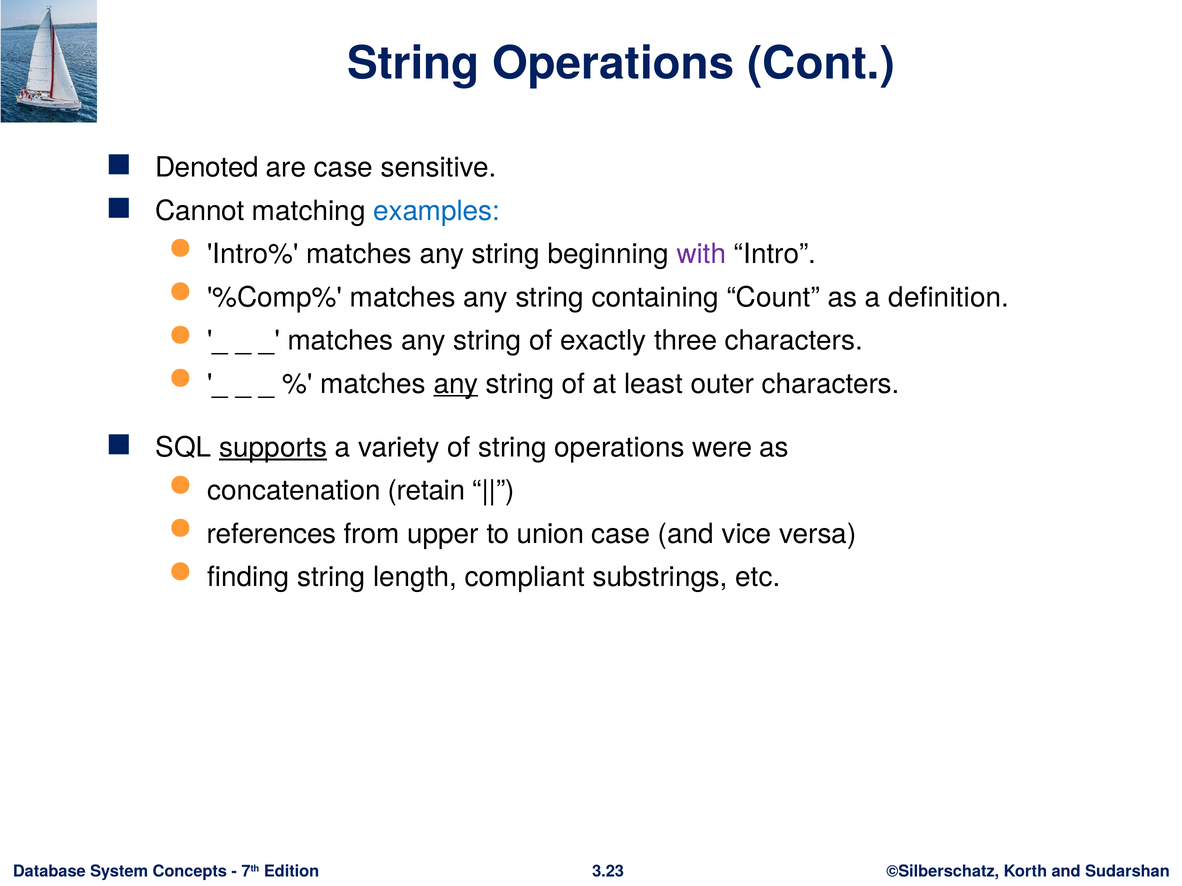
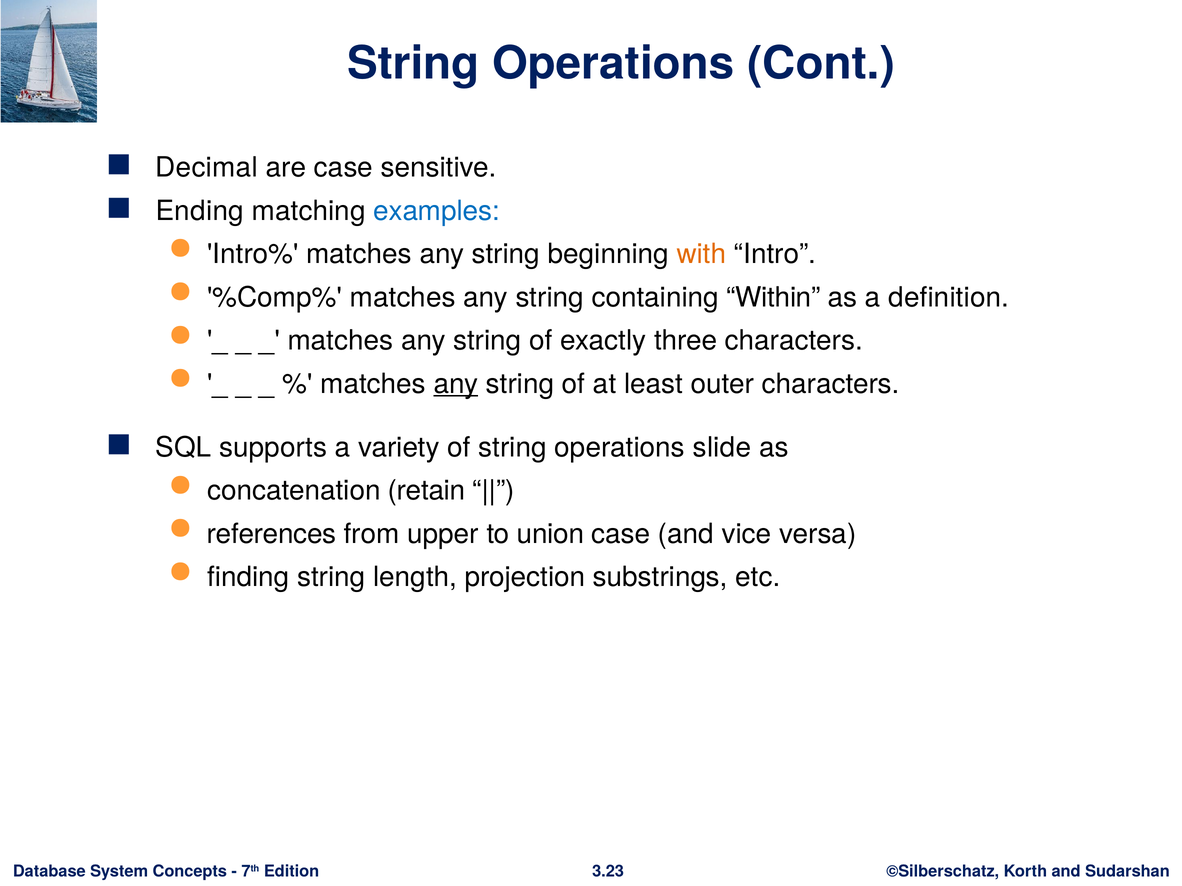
Denoted: Denoted -> Decimal (207, 168)
Cannot: Cannot -> Ending (200, 211)
with colour: purple -> orange (701, 254)
Count: Count -> Within (773, 298)
supports underline: present -> none (273, 448)
were: were -> slide (722, 448)
compliant: compliant -> projection (525, 578)
